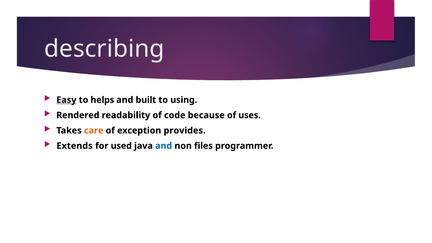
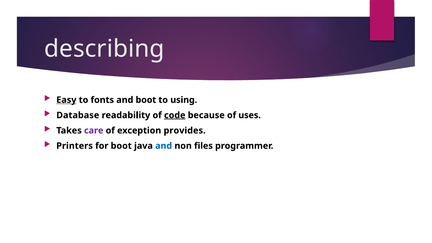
helps: helps -> fonts (102, 100)
and built: built -> boot (146, 100)
Rendered: Rendered -> Database (78, 115)
code underline: none -> present (175, 115)
care colour: orange -> purple (94, 131)
Extends: Extends -> Printers (75, 146)
for used: used -> boot (121, 146)
